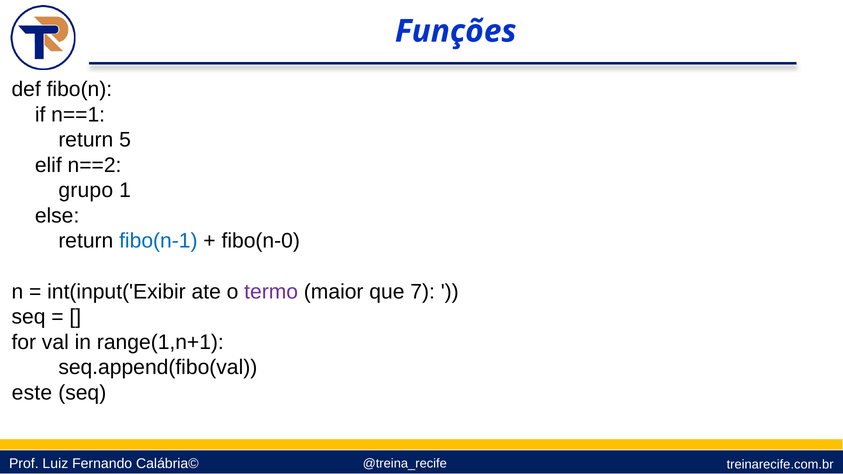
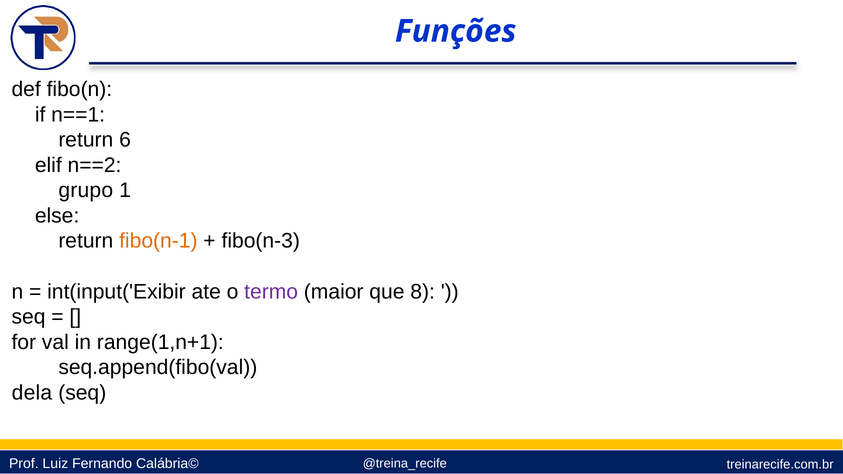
5: 5 -> 6 (125, 140)
fibo(n-1 colour: blue -> orange (158, 241)
fibo(n-0: fibo(n-0 -> fibo(n-3 (261, 241)
7: 7 -> 8 (423, 292)
este: este -> dela (32, 393)
